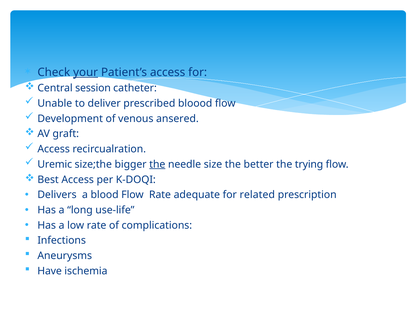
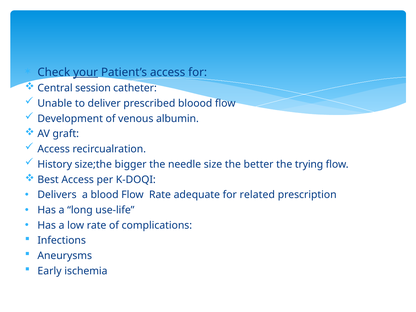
ansered: ansered -> albumin (177, 119)
Uremic: Uremic -> History (55, 164)
the underline: present -> none (157, 164)
Have: Have -> Early (50, 271)
